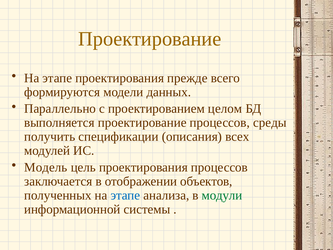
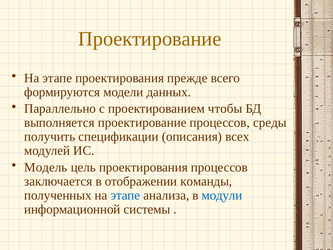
целом: целом -> чтобы (225, 109)
объектов: объектов -> команды (206, 181)
модули colour: green -> blue (222, 195)
